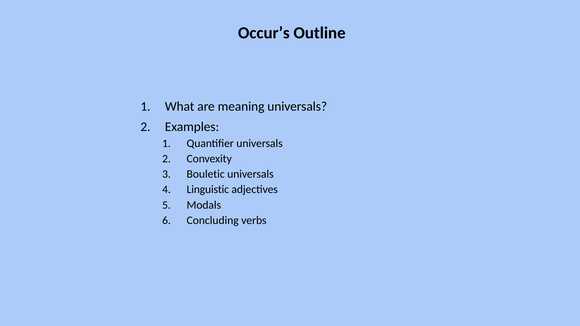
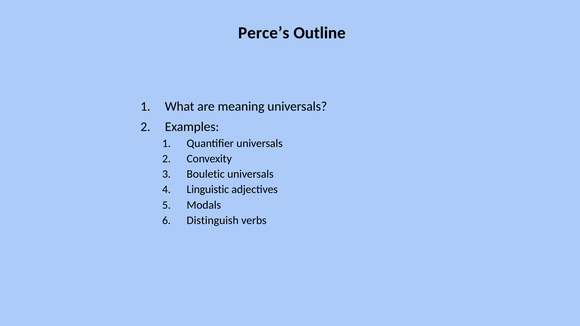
Occur’s: Occur’s -> Perce’s (264, 33)
Concluding: Concluding -> Distinguish (213, 220)
